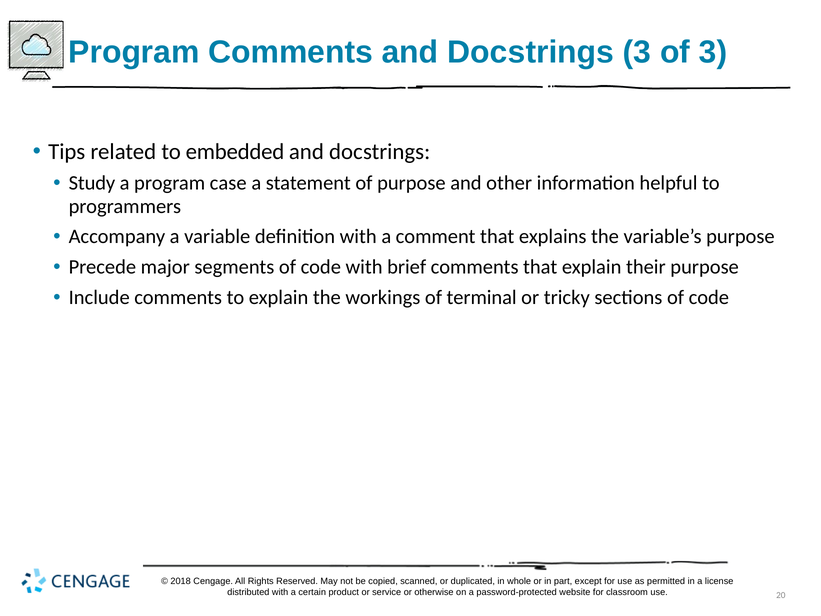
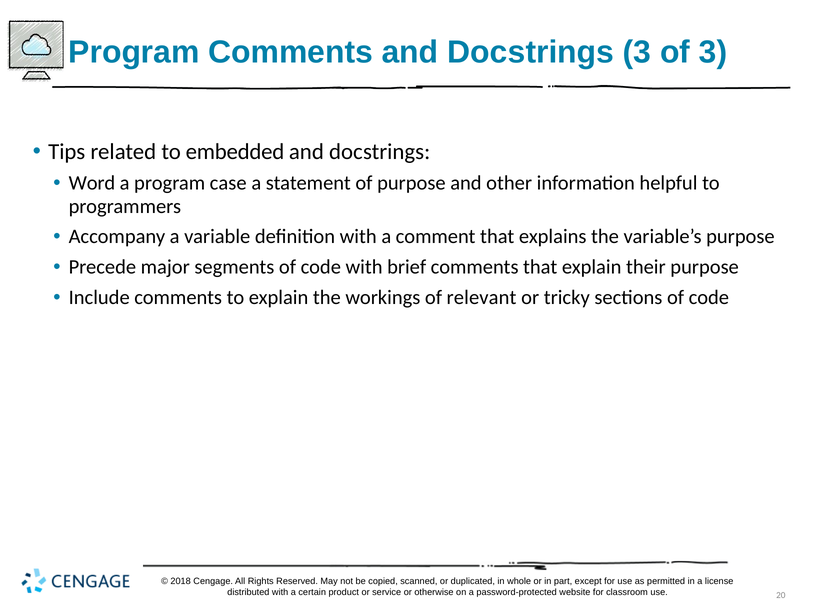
Study: Study -> Word (92, 183)
terminal: terminal -> relevant (482, 297)
